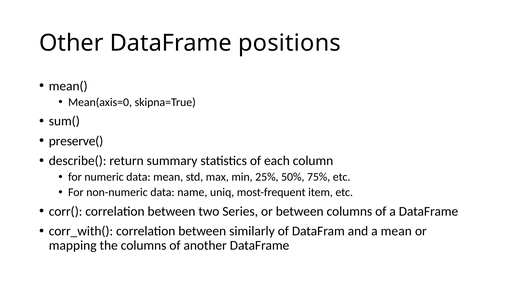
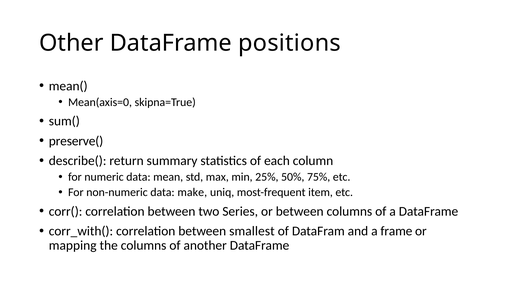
name: name -> make (192, 192)
similarly: similarly -> smallest (252, 231)
a mean: mean -> frame (396, 231)
